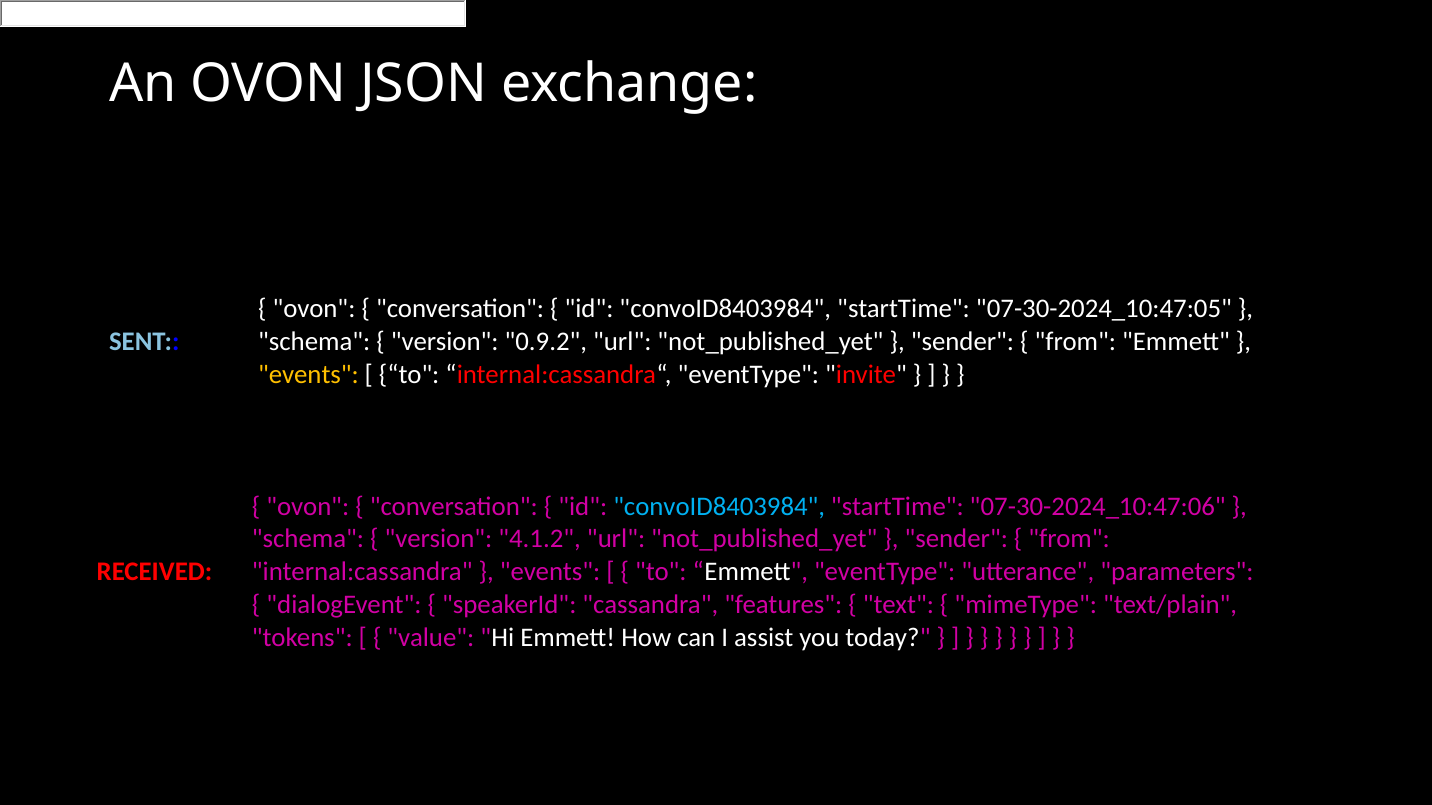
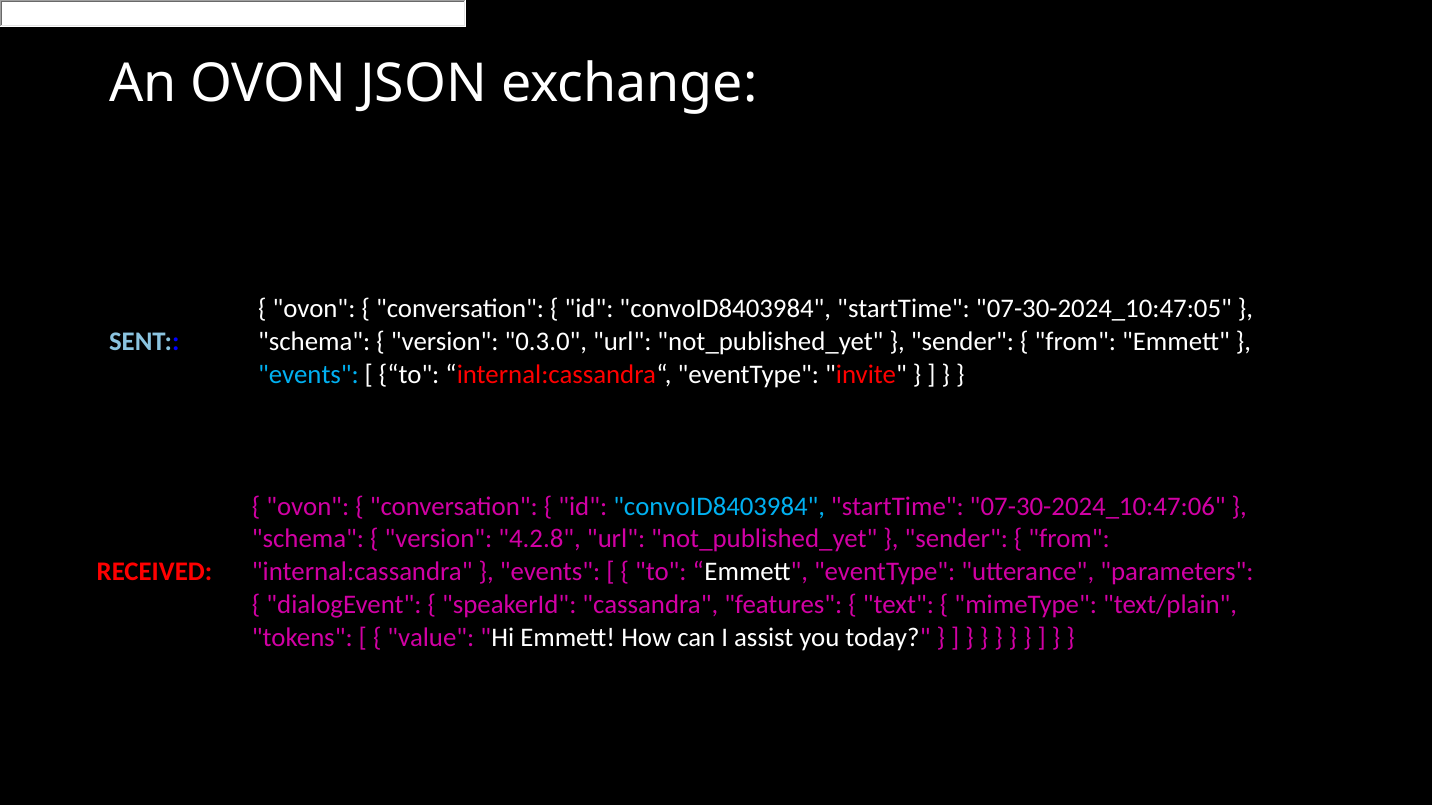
0.9.2: 0.9.2 -> 0.3.0 (546, 342)
events colour: yellow -> light blue (308, 375)
4.1.2: 4.1.2 -> 4.2.8 (540, 539)
